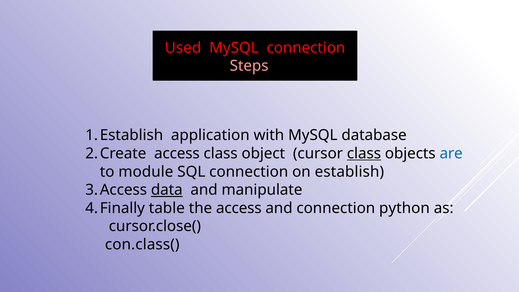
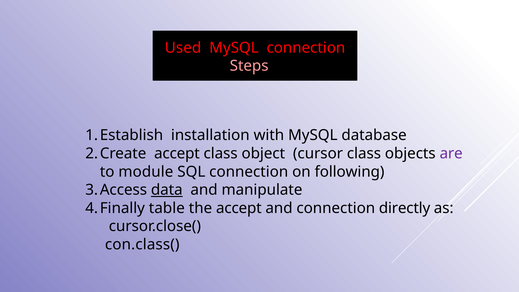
application: application -> installation (210, 135)
access: access -> accept (177, 153)
class underline: present -> none (364, 153)
are colour: blue -> purple (451, 153)
establish: establish -> following (350, 172)
the access: access -> accept (239, 208)
python: python -> directly (405, 208)
